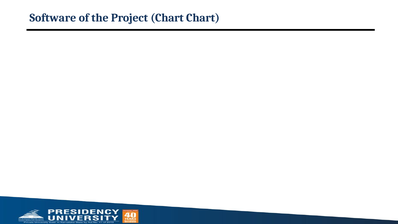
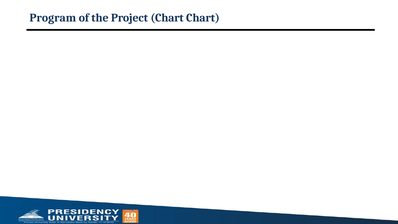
Software: Software -> Program (53, 18)
